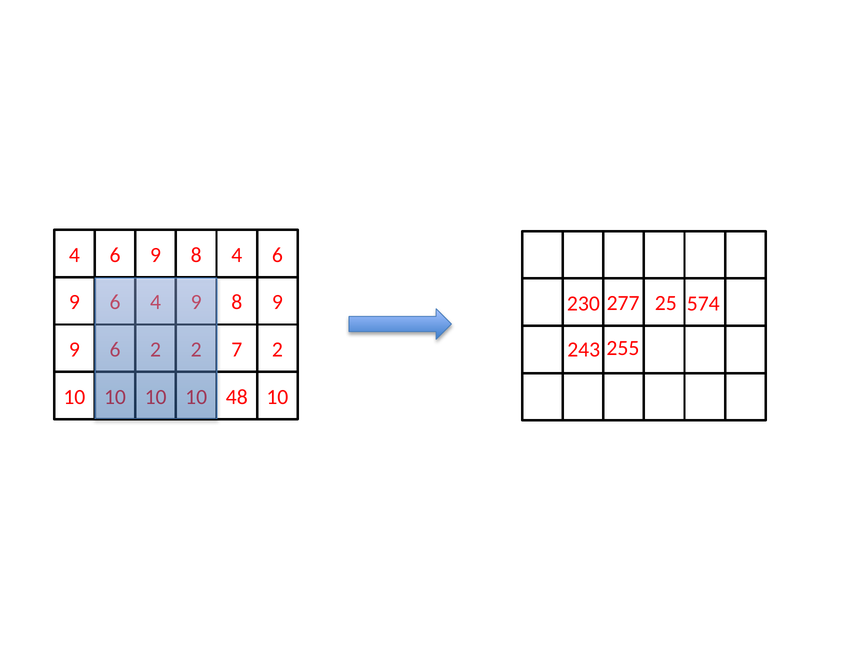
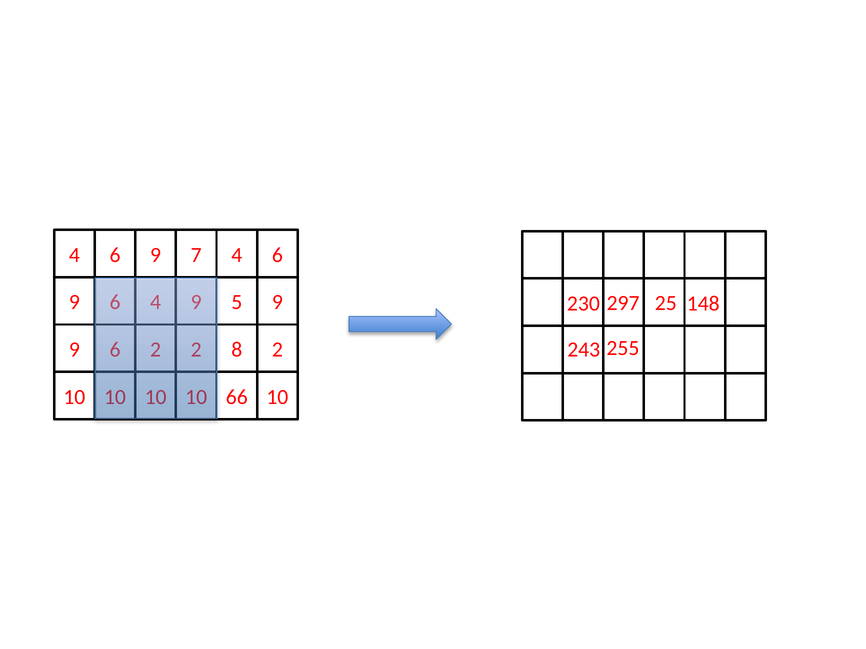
6 9 8: 8 -> 7 (196, 255)
8: 8 -> 5 (237, 303)
277: 277 -> 297 (623, 303)
574: 574 -> 148 (703, 304)
7: 7 -> 8 (237, 350)
48: 48 -> 66 (237, 397)
